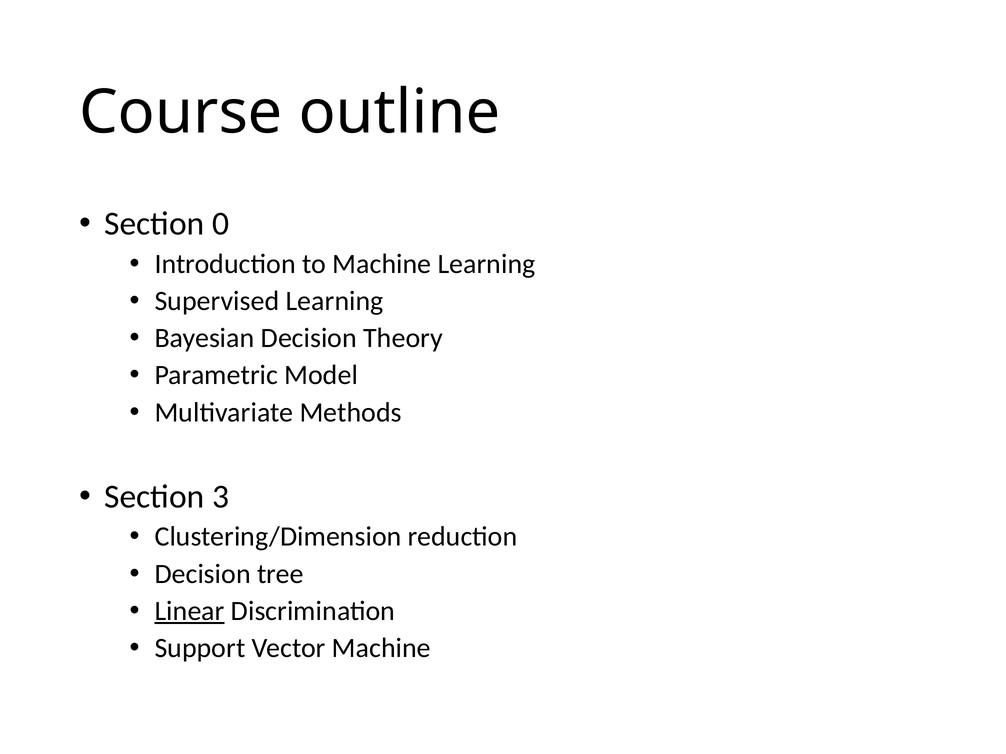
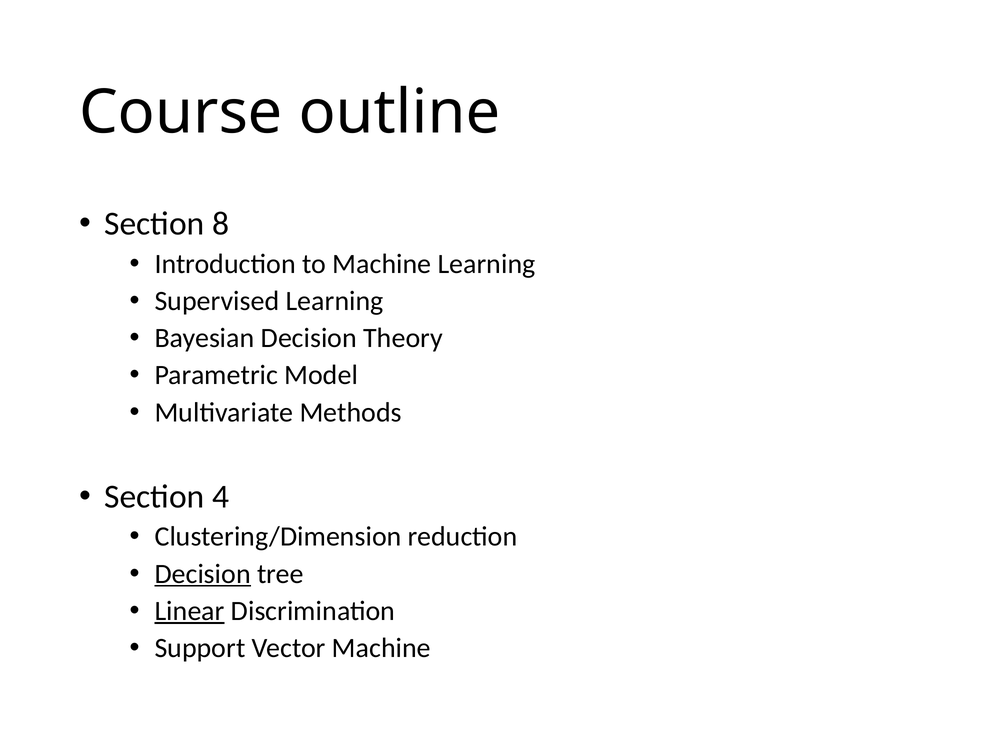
0: 0 -> 8 (221, 224)
3: 3 -> 4 (221, 497)
Decision underline: none -> present (203, 574)
